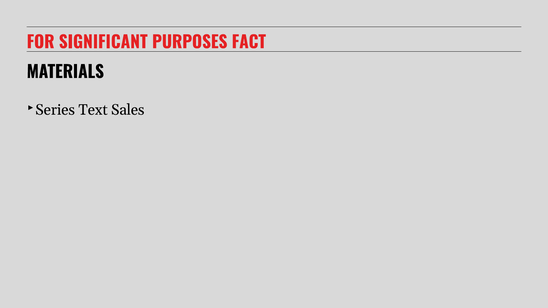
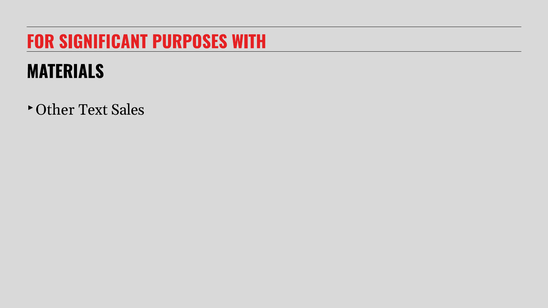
FACT: FACT -> WITH (249, 43)
Series: Series -> Other (55, 110)
